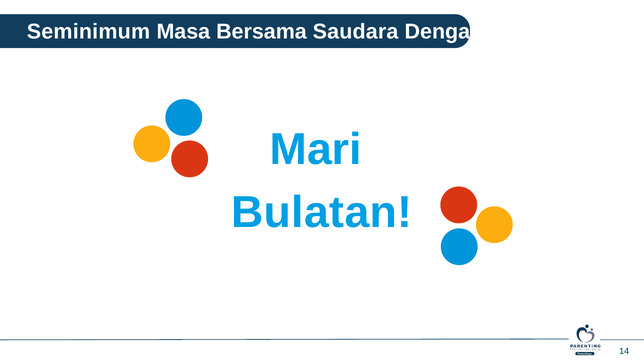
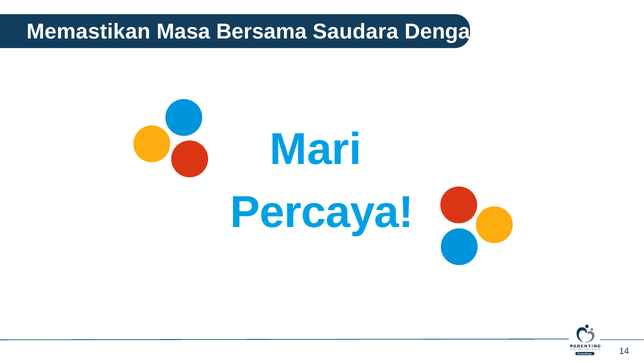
Seminimum: Seminimum -> Memastikan (89, 32)
Bulatan: Bulatan -> Percaya (322, 212)
